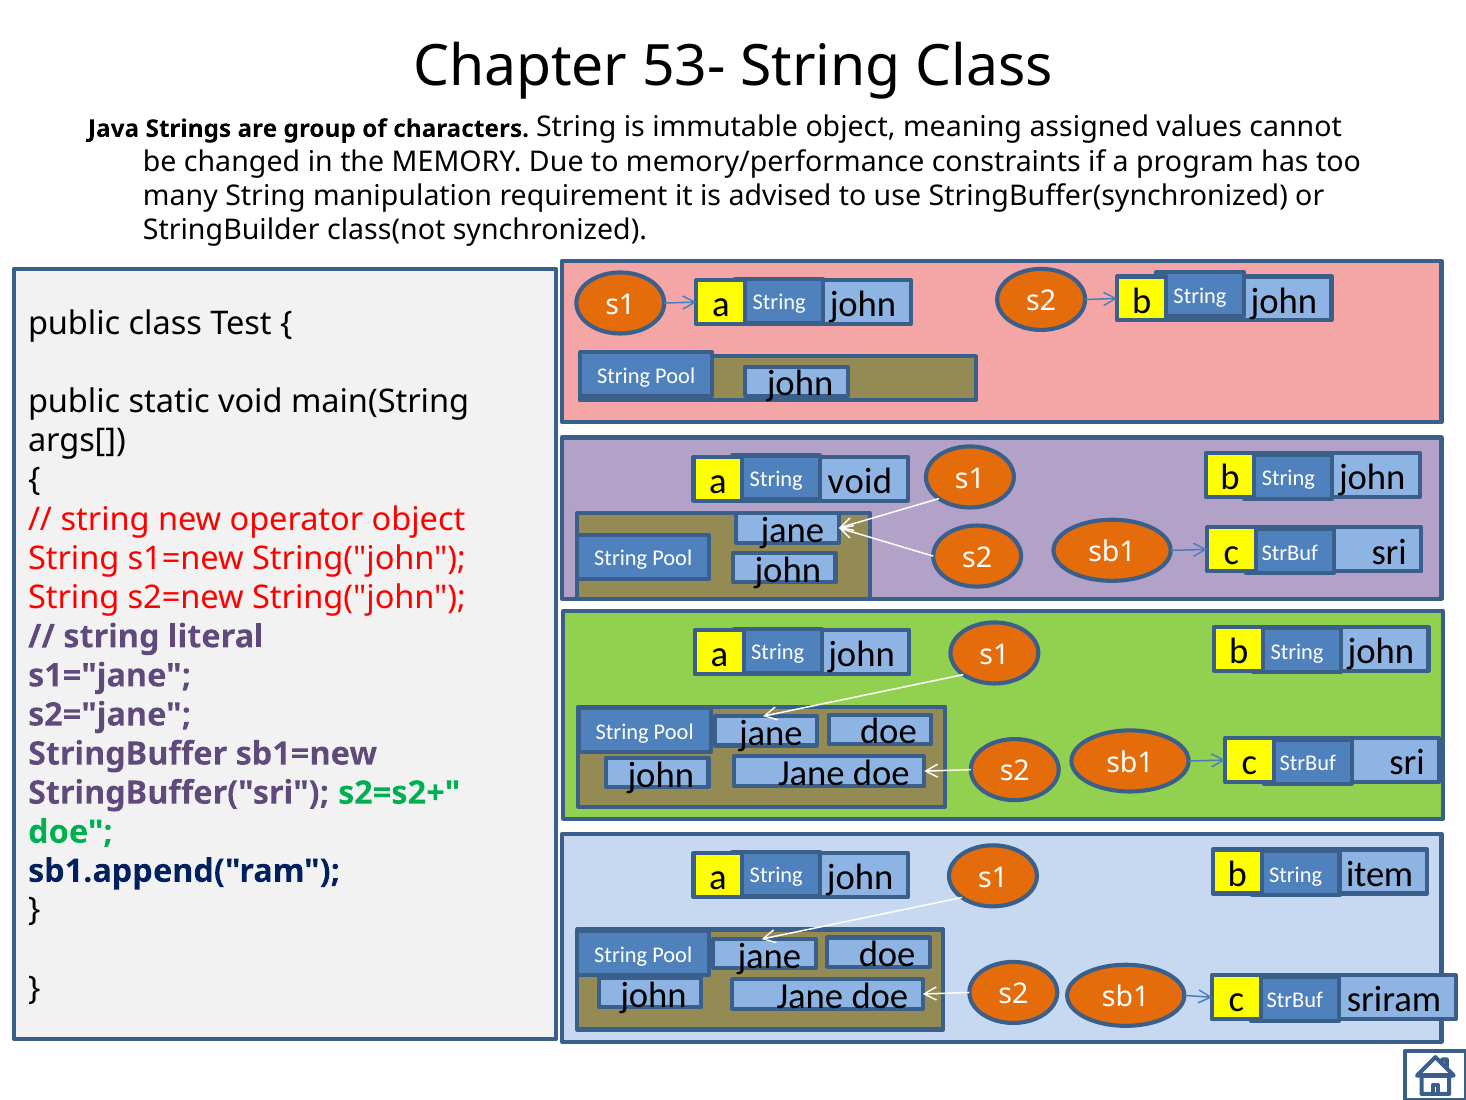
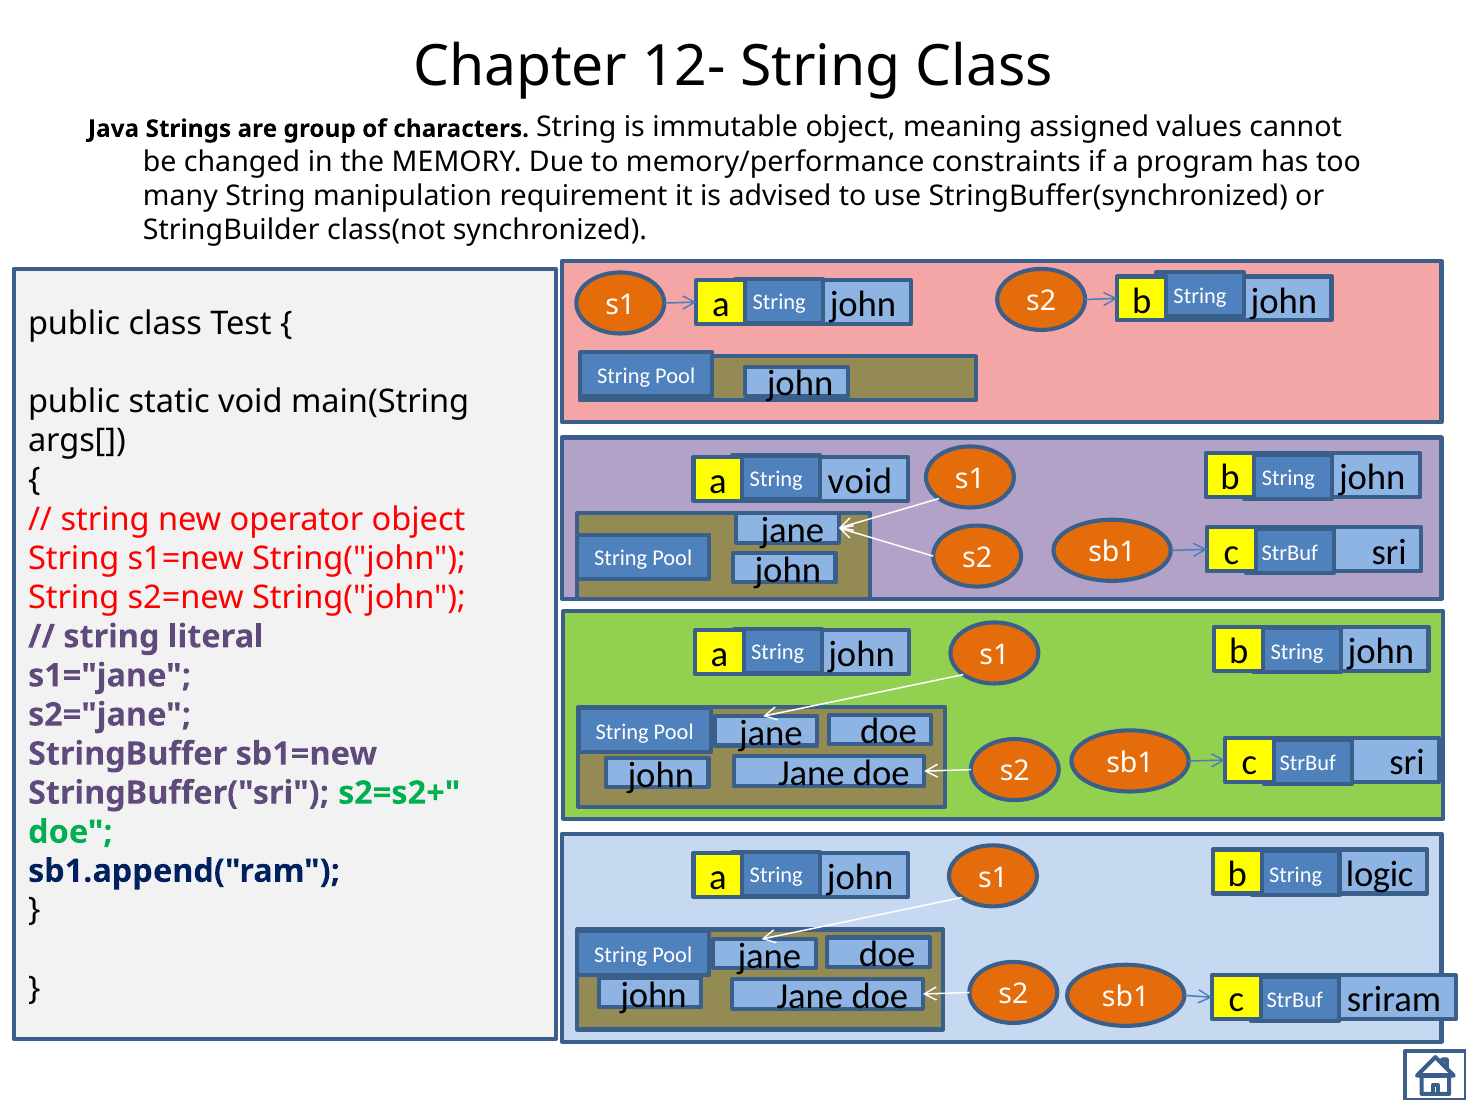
53-: 53- -> 12- (684, 67)
item: item -> logic (1380, 874)
